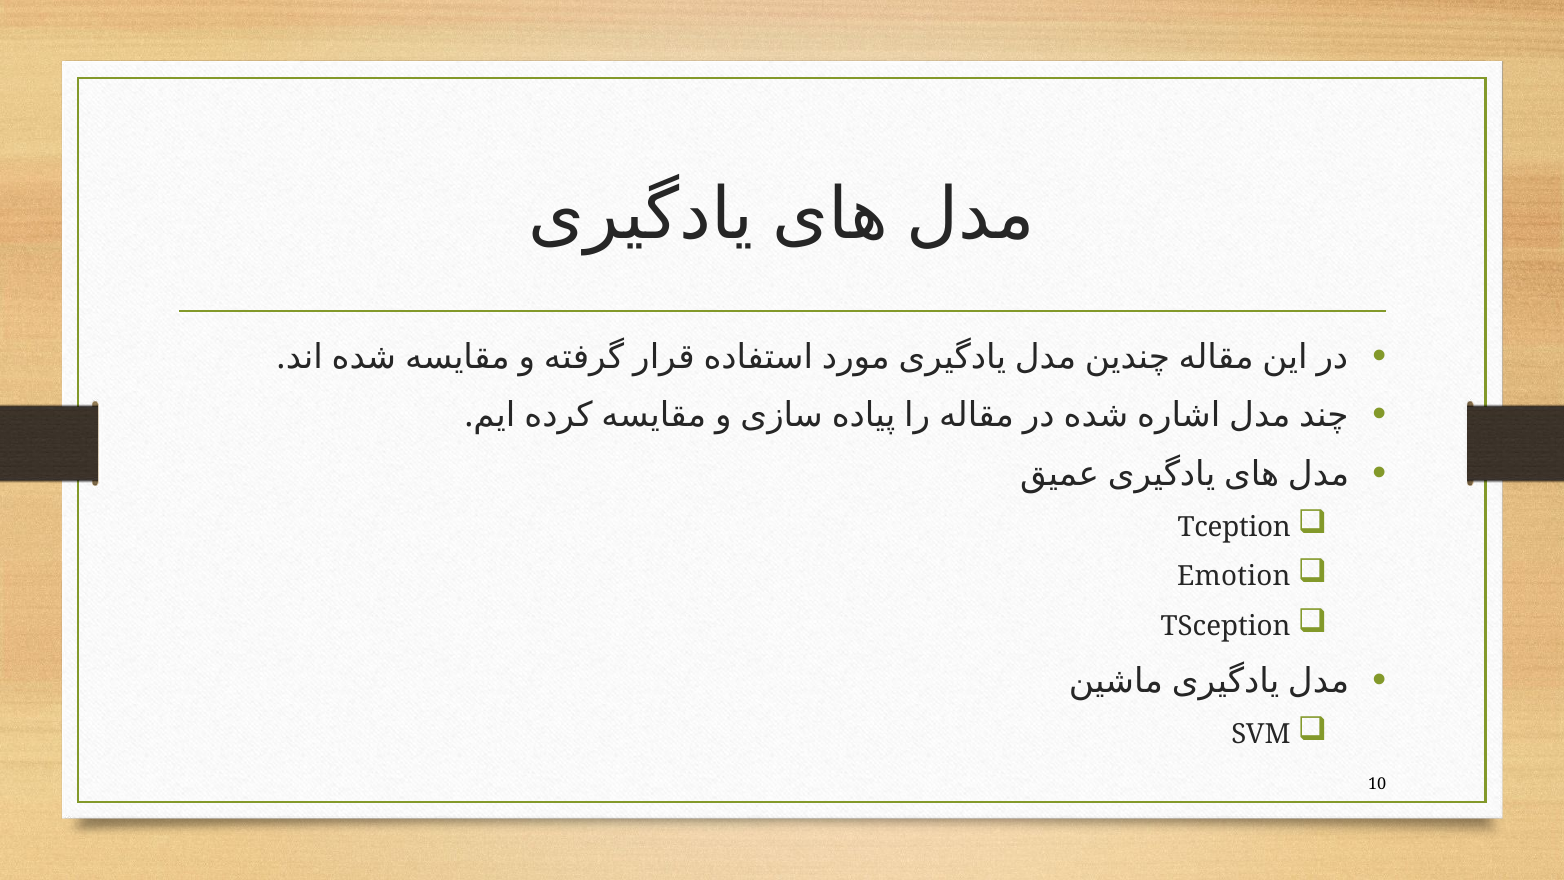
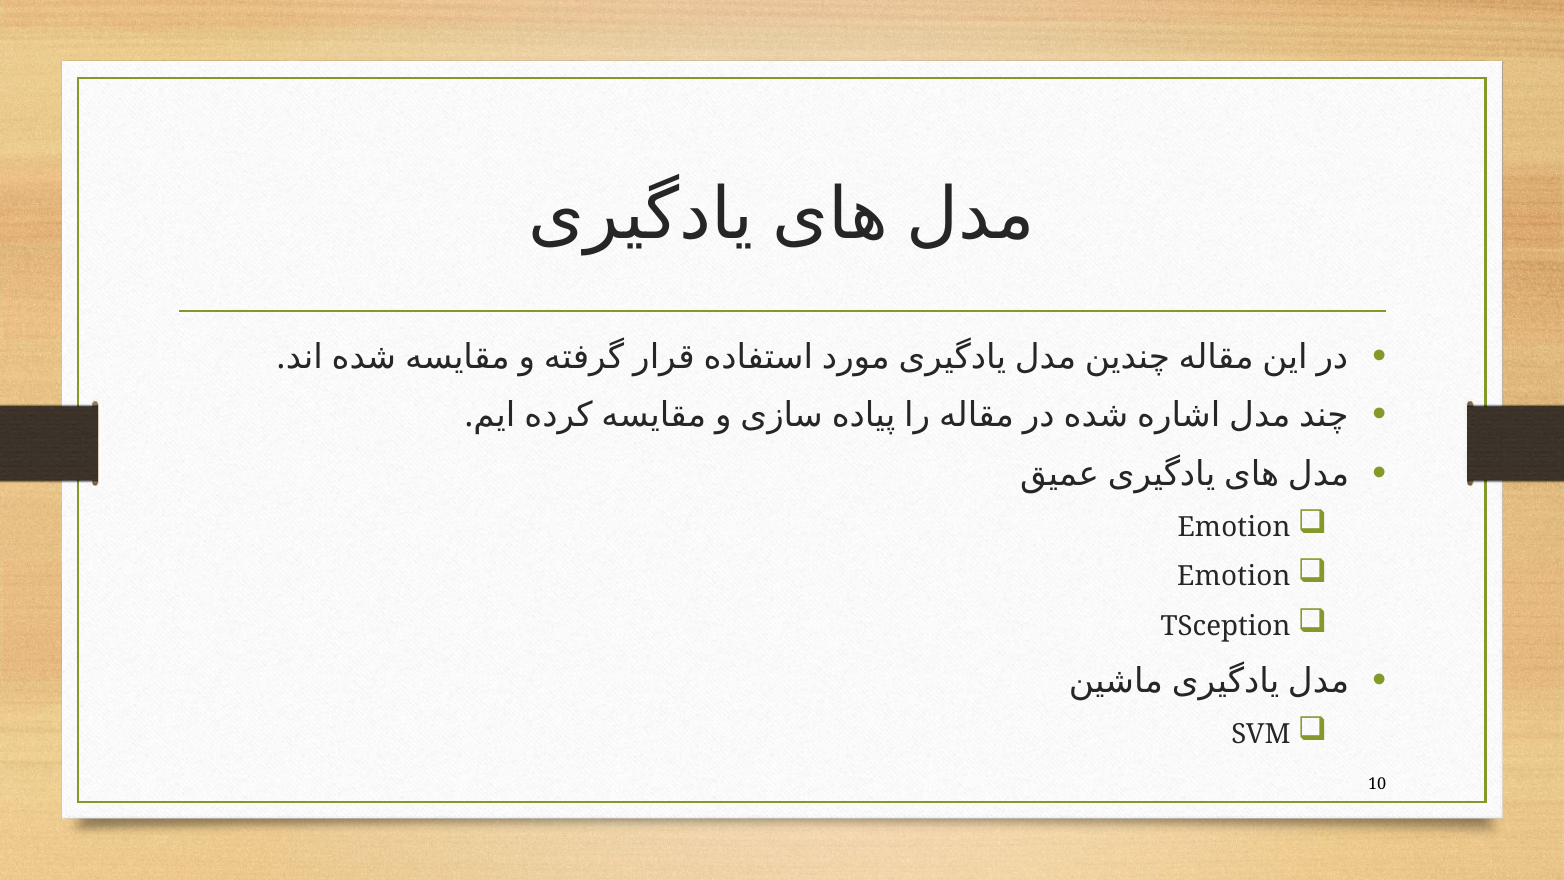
Tception: Tception -> Emotion (1234, 527)
